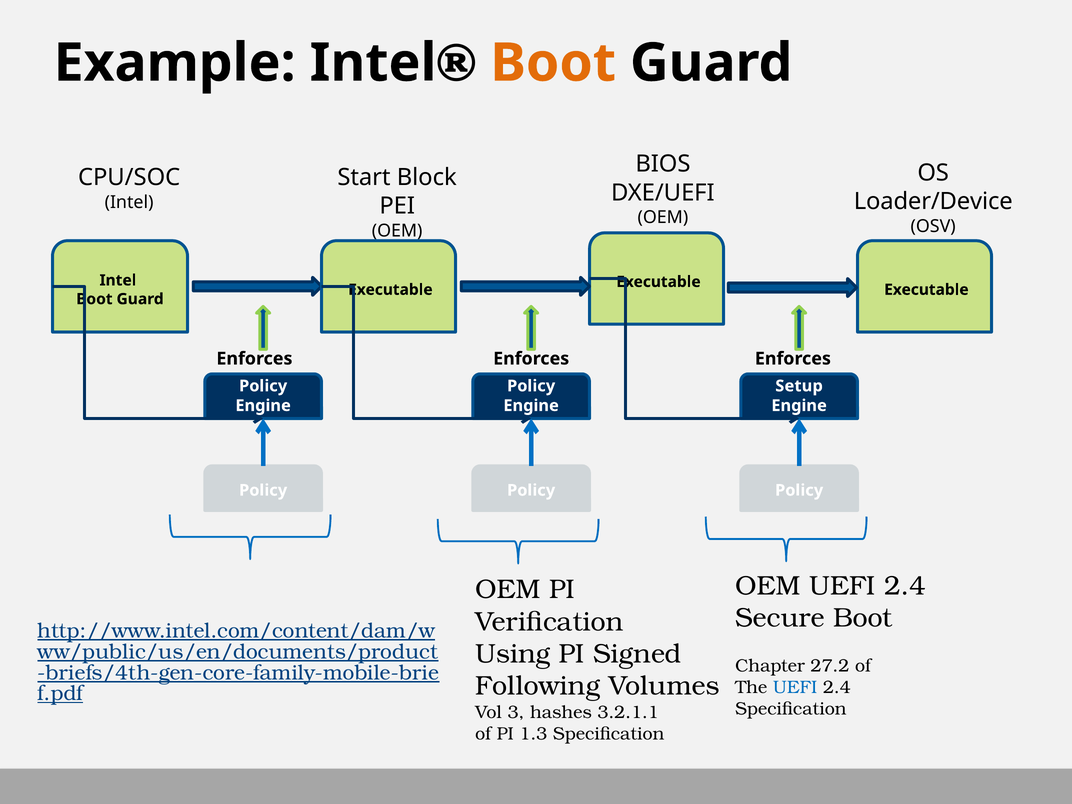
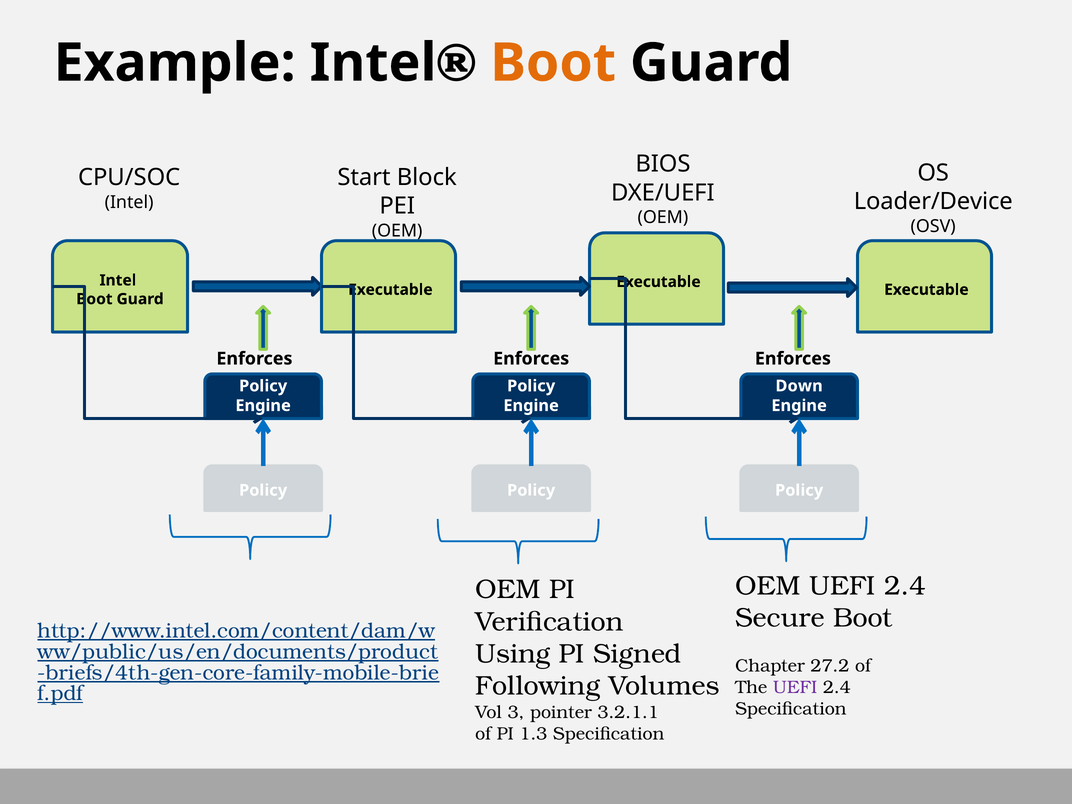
Setup: Setup -> Down (799, 386)
UEFI colour: blue -> purple (795, 687)
hashes: hashes -> pointer (561, 712)
